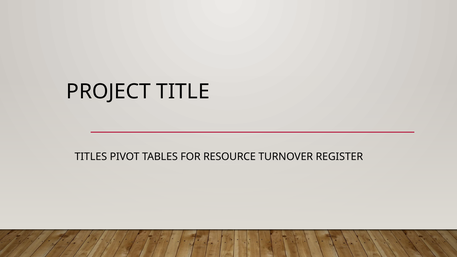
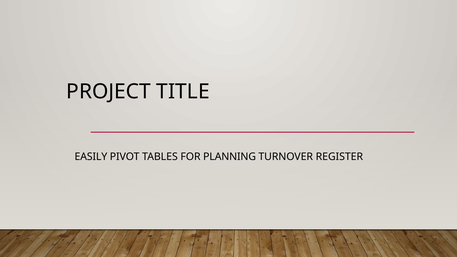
TITLES: TITLES -> EASILY (91, 157)
RESOURCE: RESOURCE -> PLANNING (230, 157)
